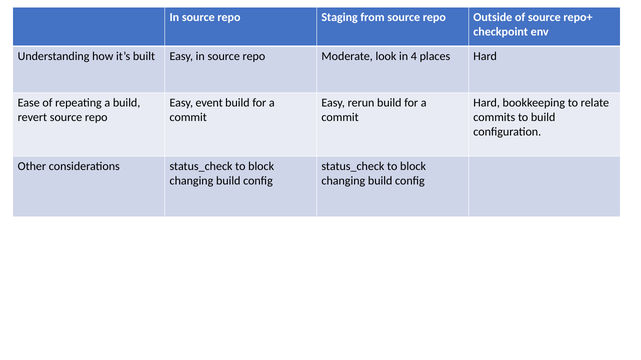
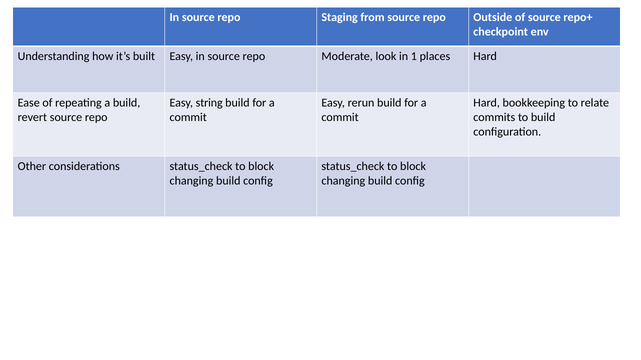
4: 4 -> 1 (414, 56)
event: event -> string (209, 103)
